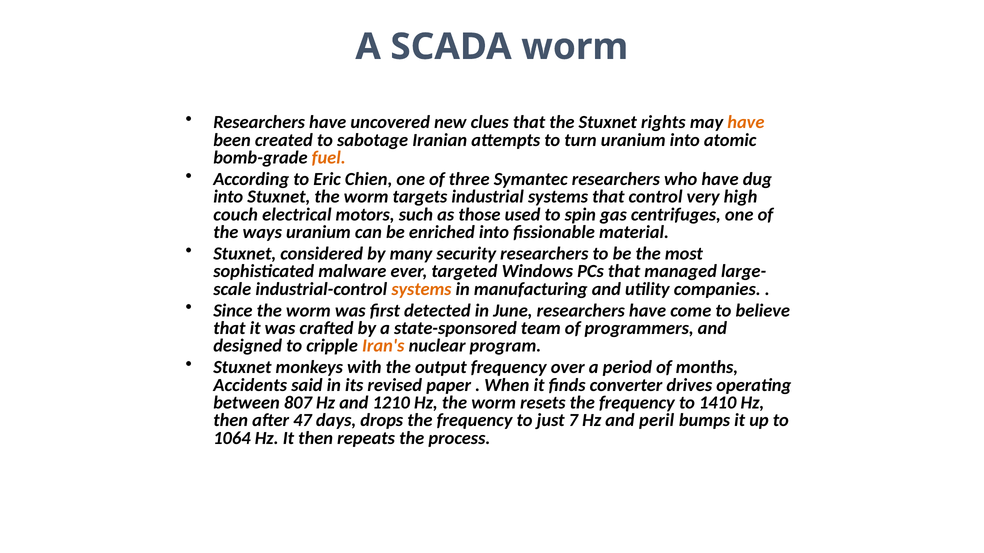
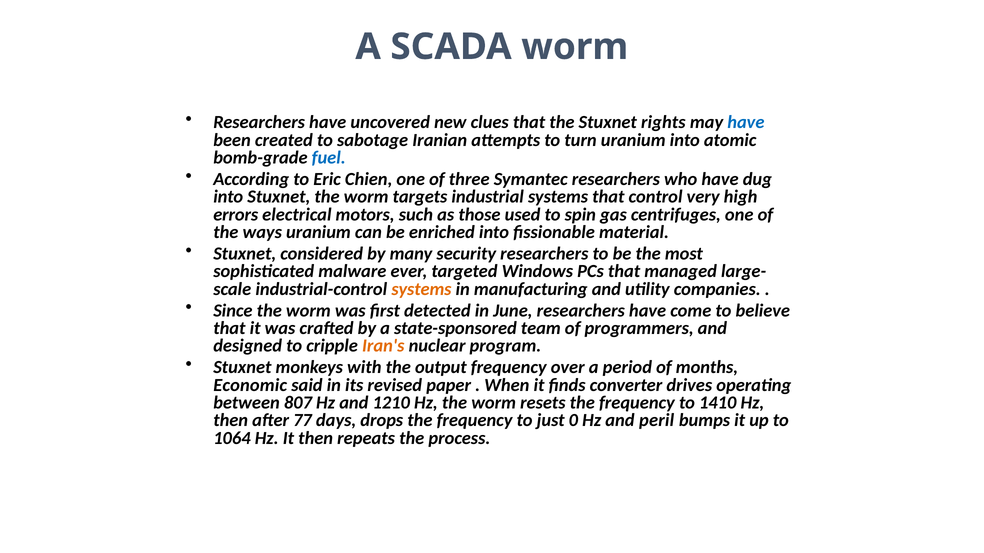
have colour: orange -> blue (746, 122)
fuel colour: orange -> blue (329, 158)
couch: couch -> errors (236, 215)
Accidents: Accidents -> Economic (250, 385)
47: 47 -> 77 (302, 421)
7: 7 -> 0 (573, 421)
